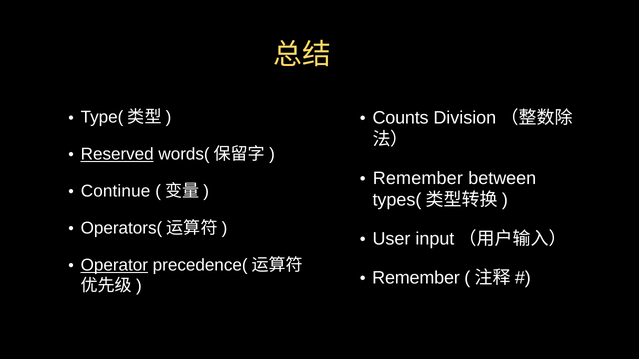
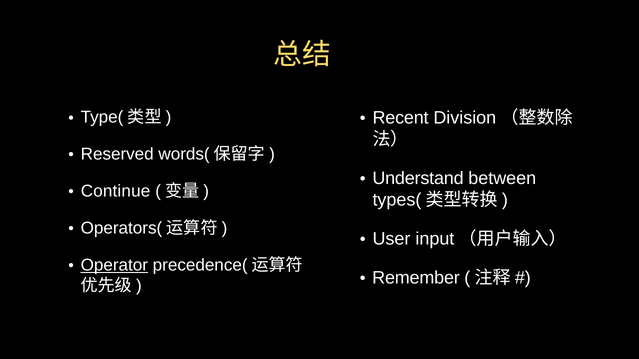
Counts: Counts -> Recent (401, 118)
Reserved underline: present -> none (117, 154)
Remember: Remember -> Understand (418, 179)
